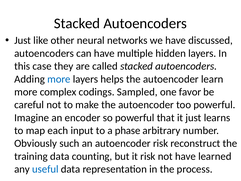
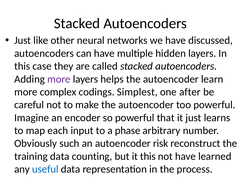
more colour: blue -> purple (59, 79)
Sampled: Sampled -> Simplest (137, 92)
favor: favor -> after (190, 92)
it risk: risk -> this (148, 156)
